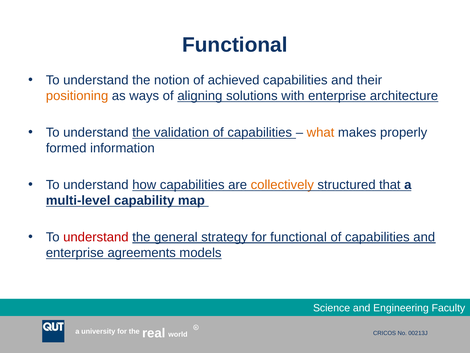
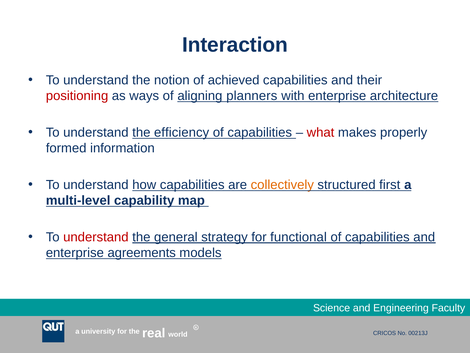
Functional: Functional -> Interaction (235, 45)
positioning colour: orange -> red (77, 96)
solutions: solutions -> planners (252, 96)
validation: validation -> efficiency (182, 132)
what colour: orange -> red (321, 132)
that: that -> first (390, 185)
